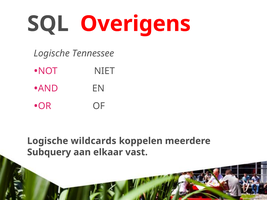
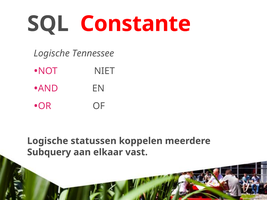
Overigens: Overigens -> Constante (136, 24)
wildcards: wildcards -> statussen (94, 141)
